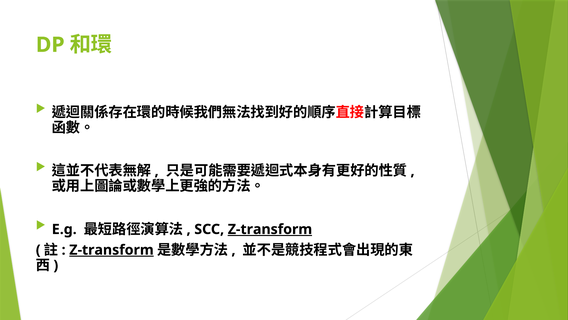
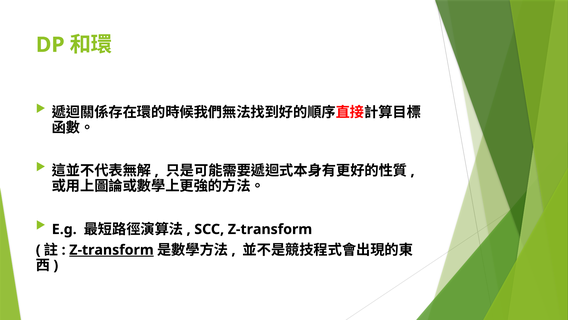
Z-transform underline: present -> none (270, 229)
